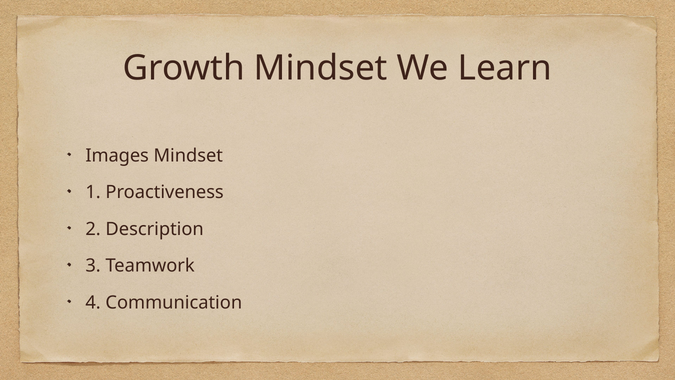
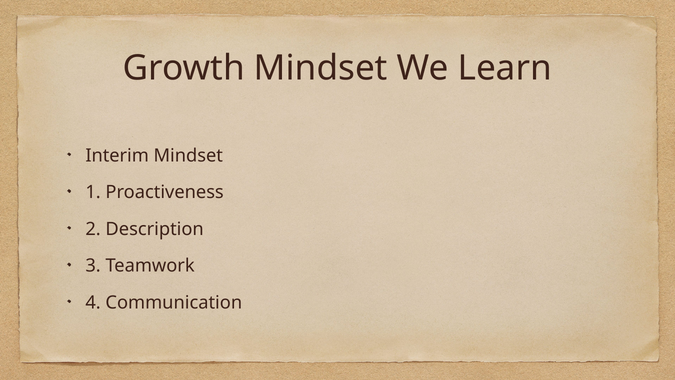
Images: Images -> Interim (117, 156)
